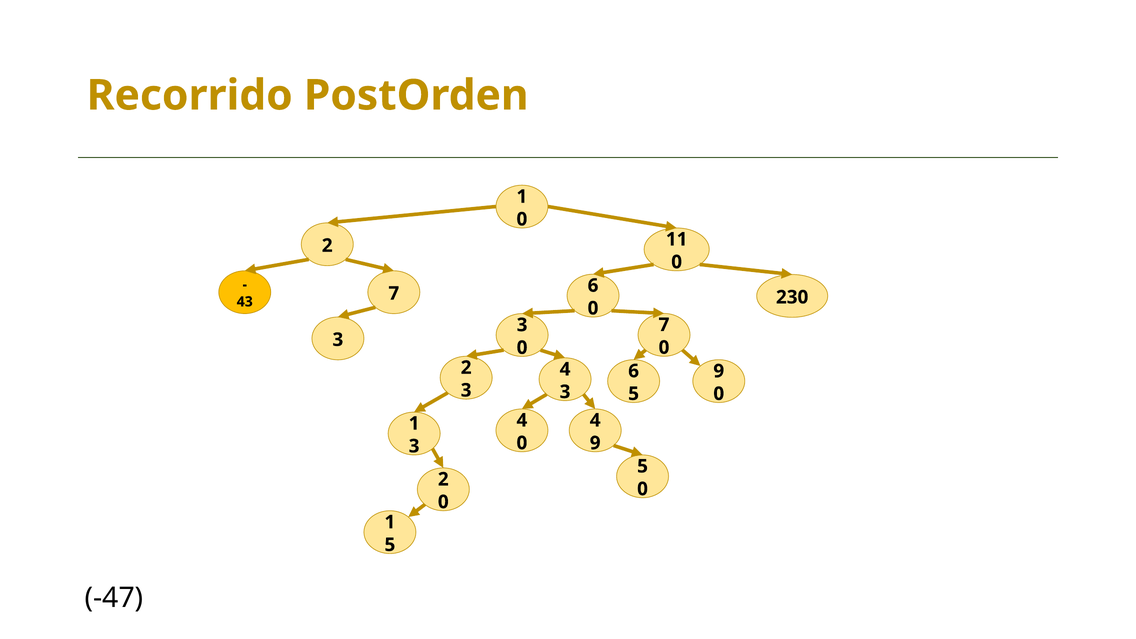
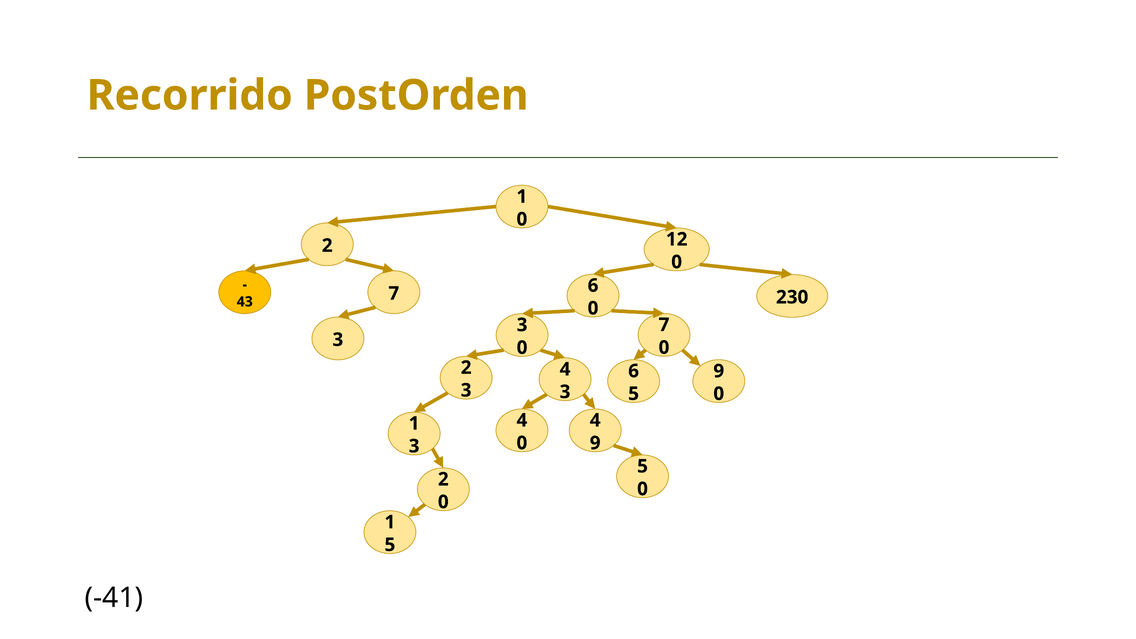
11: 11 -> 12 (677, 239)
-47: -47 -> -41 (114, 598)
